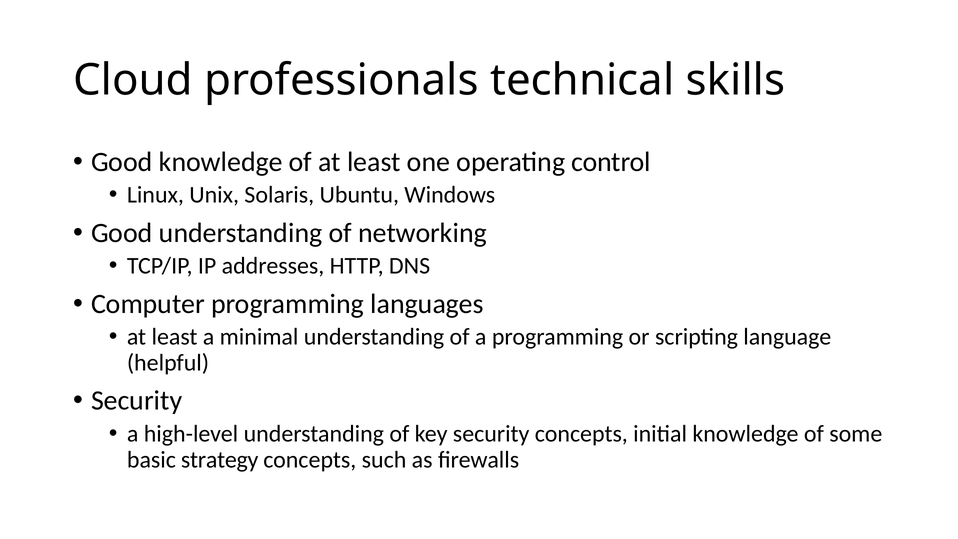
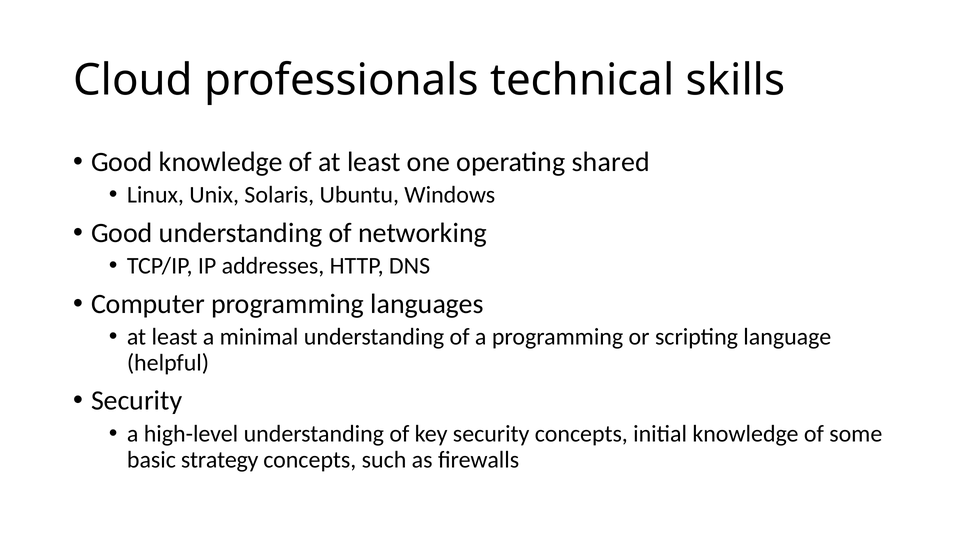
control: control -> shared (611, 162)
